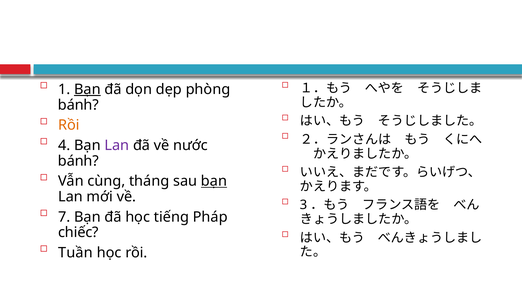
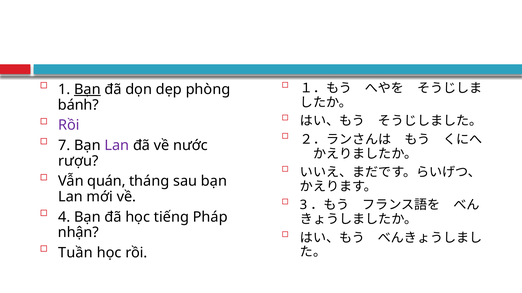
Rồi colour: orange -> purple (69, 125)
4: 4 -> 7 (64, 146)
bánh: bánh -> rượu (78, 161)
cùng: cùng -> quán (106, 181)
bạn underline: present -> none (214, 181)
7: 7 -> 4 (64, 217)
chiếc: chiếc -> nhận (78, 233)
